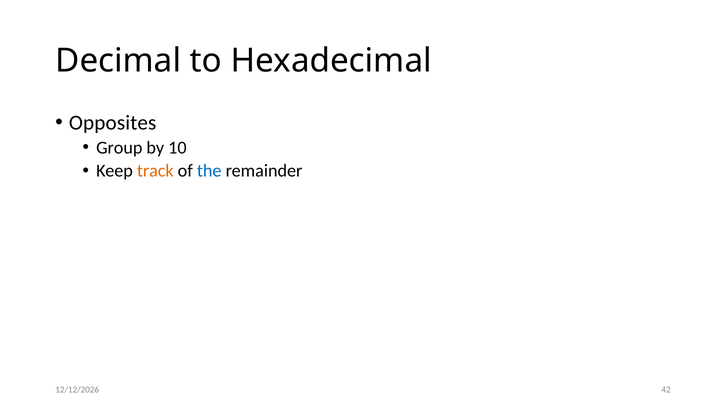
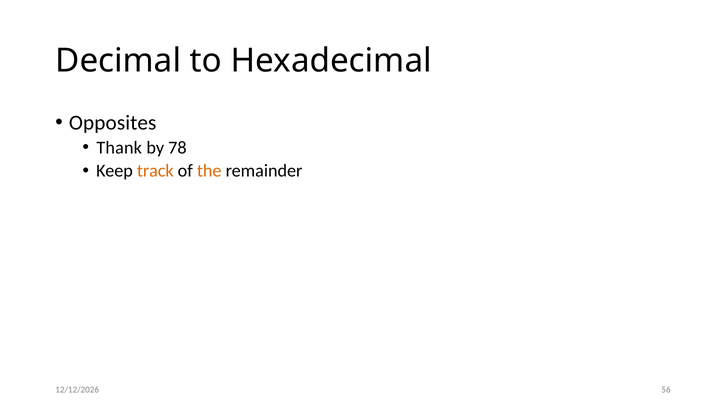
Group: Group -> Thank (119, 148)
10: 10 -> 78 (177, 148)
the colour: blue -> orange (209, 171)
42: 42 -> 56 (666, 390)
